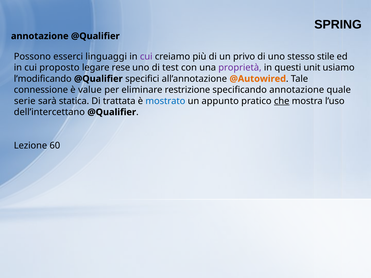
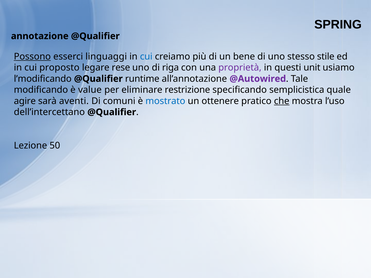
Possono underline: none -> present (32, 57)
cui colour: purple -> blue (146, 57)
privo: privo -> bene (244, 57)
test: test -> riga (171, 68)
specifici: specifici -> runtime (142, 79)
@Autowired colour: orange -> purple (258, 79)
connessione: connessione -> modificando (41, 90)
specificando annotazione: annotazione -> semplicistica (297, 90)
serie: serie -> agire (25, 101)
statica: statica -> aventi (74, 101)
trattata: trattata -> comuni (119, 101)
appunto: appunto -> ottenere (220, 101)
60: 60 -> 50 (55, 146)
